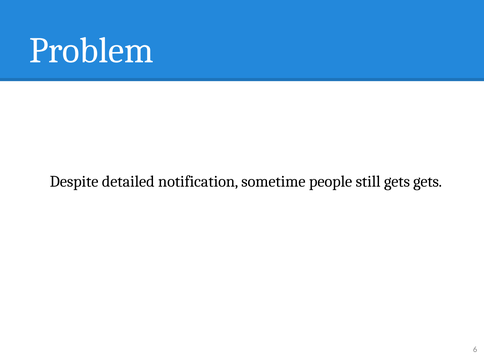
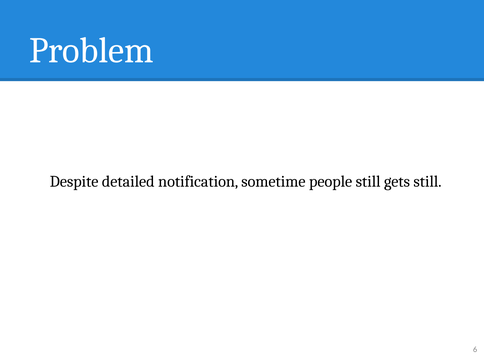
gets gets: gets -> still (428, 182)
